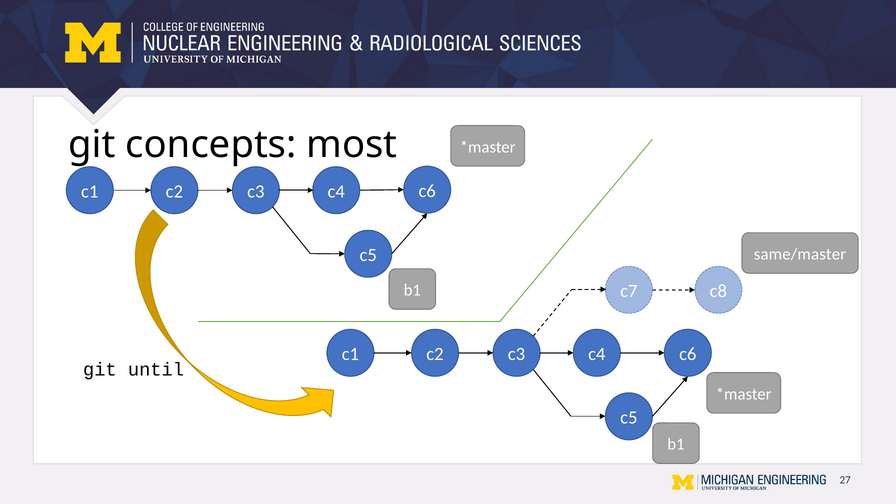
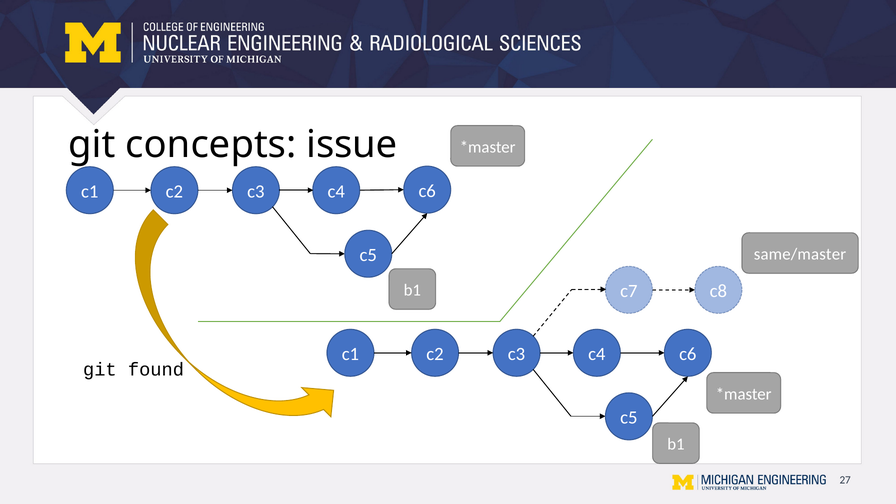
most: most -> issue (352, 145)
until: until -> found (156, 370)
